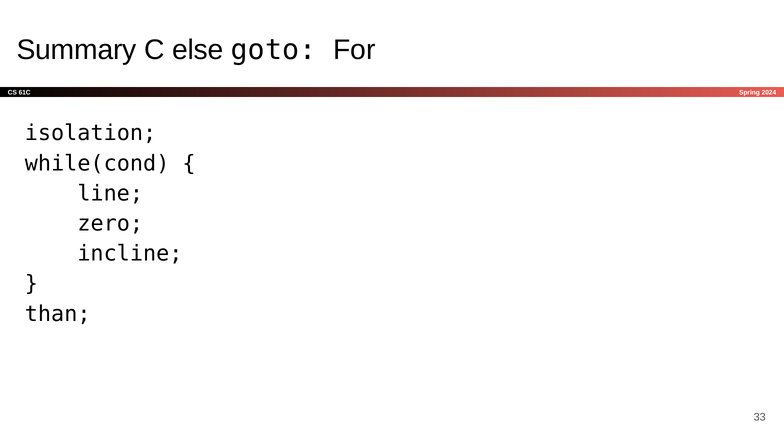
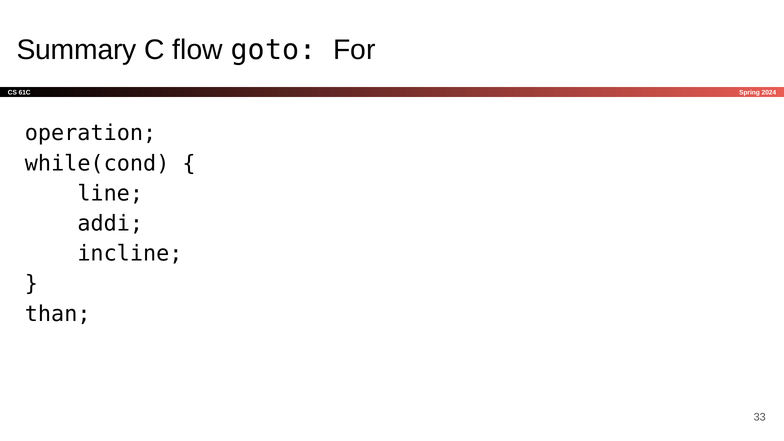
else: else -> flow (198, 50)
isolation: isolation -> operation (90, 133)
zero: zero -> addi (110, 224)
